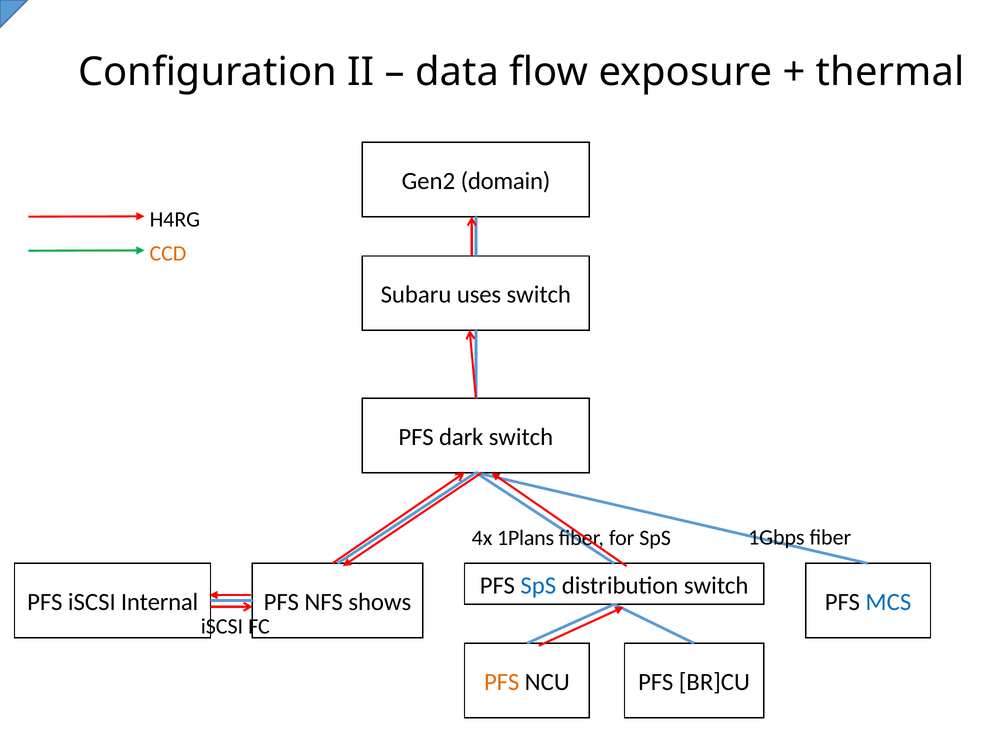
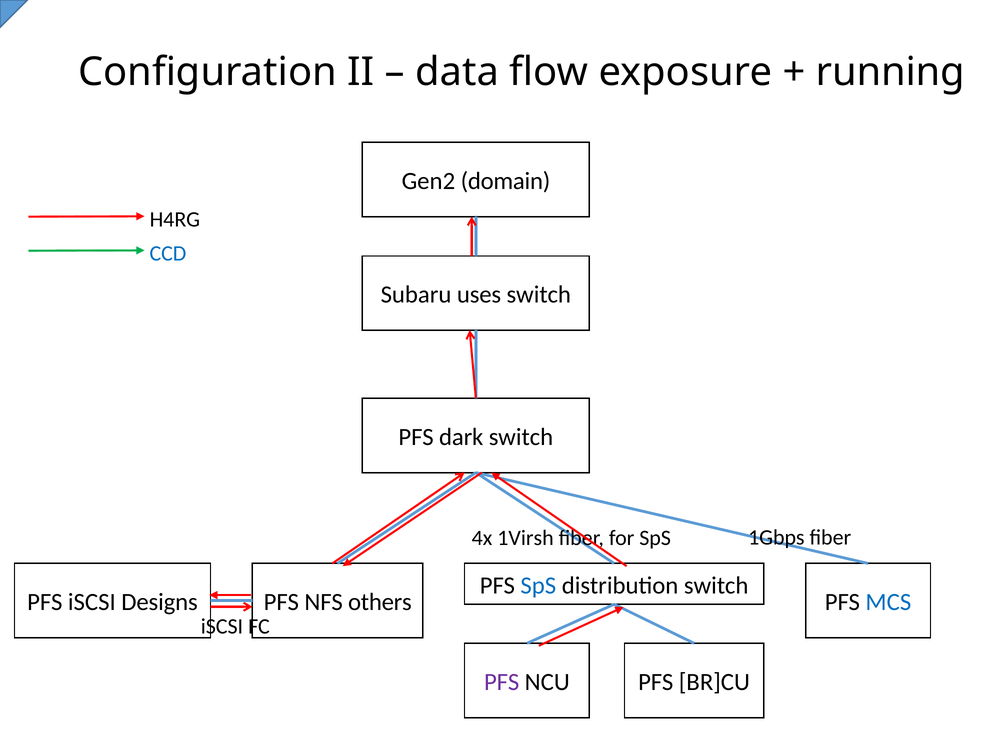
thermal: thermal -> running (890, 72)
CCD colour: orange -> blue (168, 253)
1Plans: 1Plans -> 1Virsh (526, 538)
Internal: Internal -> Designs (160, 602)
shows: shows -> others (380, 602)
PFS colour: orange -> purple (502, 682)
